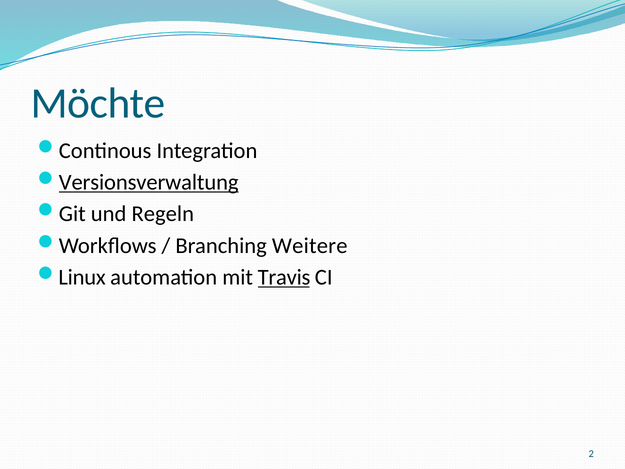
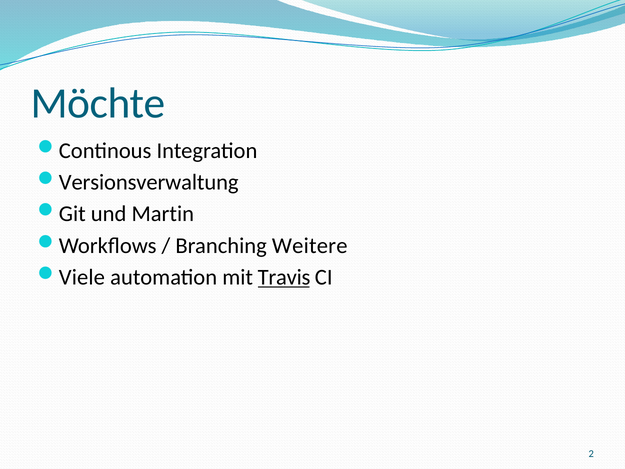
Versionsverwaltung underline: present -> none (149, 182)
Regeln: Regeln -> Martin (163, 214)
Linux: Linux -> Viele (82, 277)
